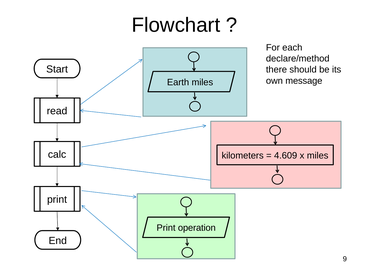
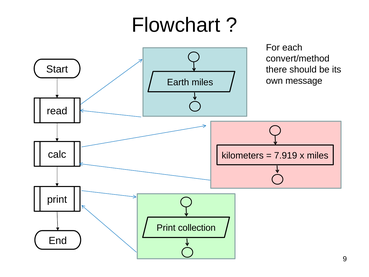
declare/method: declare/method -> convert/method (298, 59)
4.609: 4.609 -> 7.919 (286, 155)
operation: operation -> collection (197, 228)
